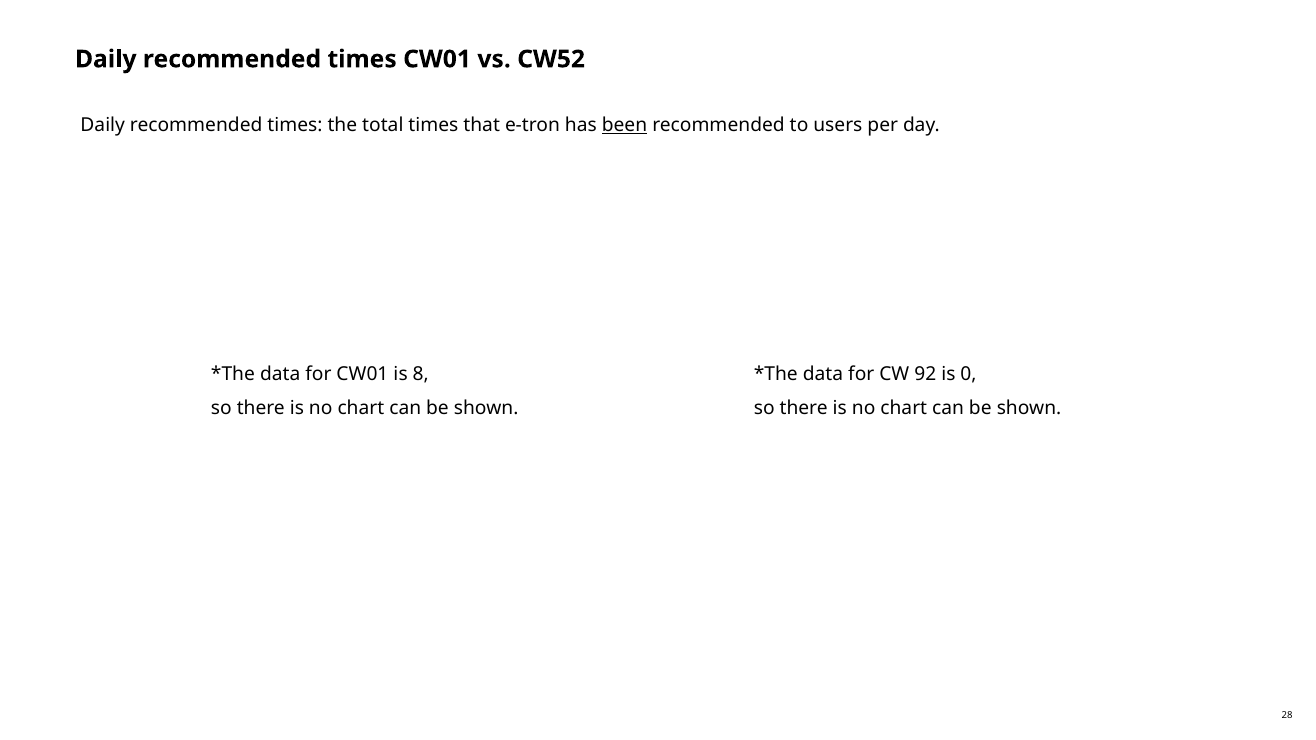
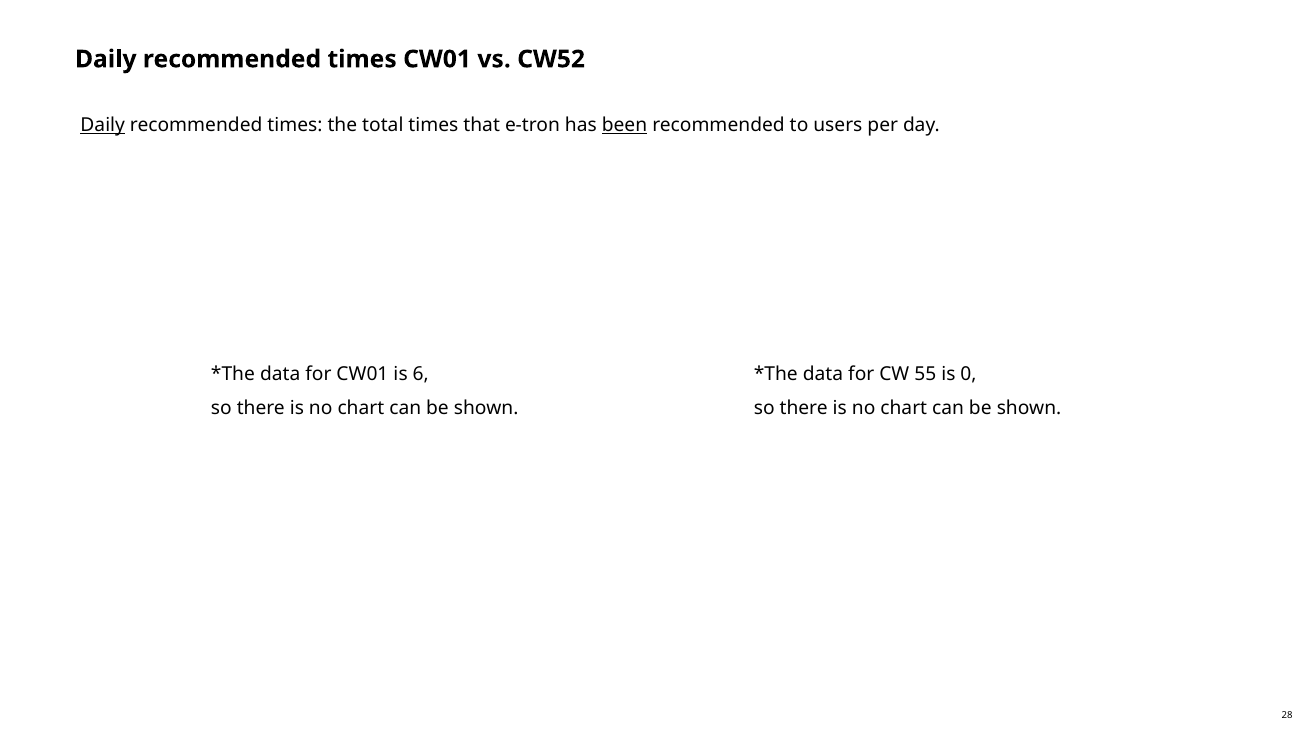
Daily underline: none -> present (103, 125)
8: 8 -> 6 (421, 374)
92: 92 -> 55 (925, 374)
